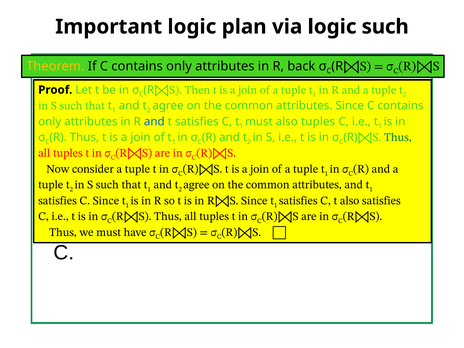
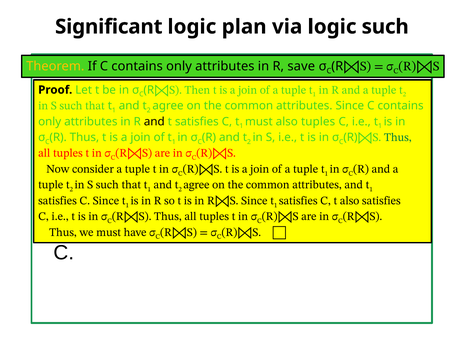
Important: Important -> Significant (109, 27)
back: back -> save (301, 66)
and colour: blue -> black (154, 122)
